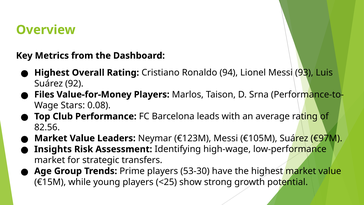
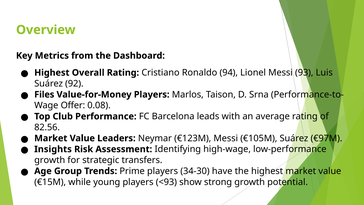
Stars: Stars -> Offer (73, 105)
market: market -> growth (50, 160)
53-30: 53-30 -> 34-30 (195, 171)
<25: <25 -> <93 (166, 182)
